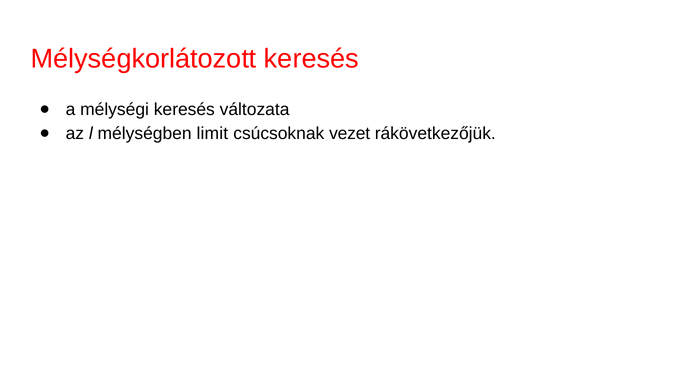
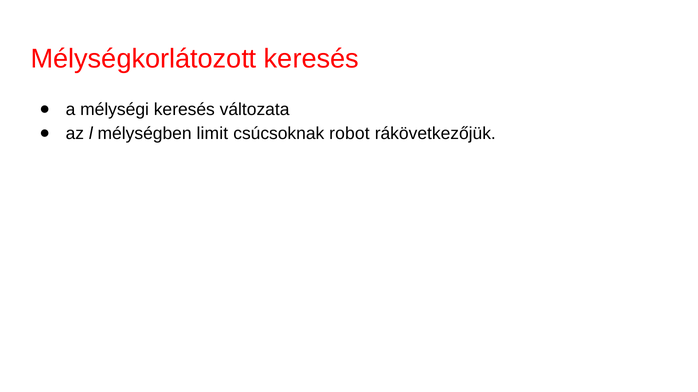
vezet: vezet -> robot (349, 134)
